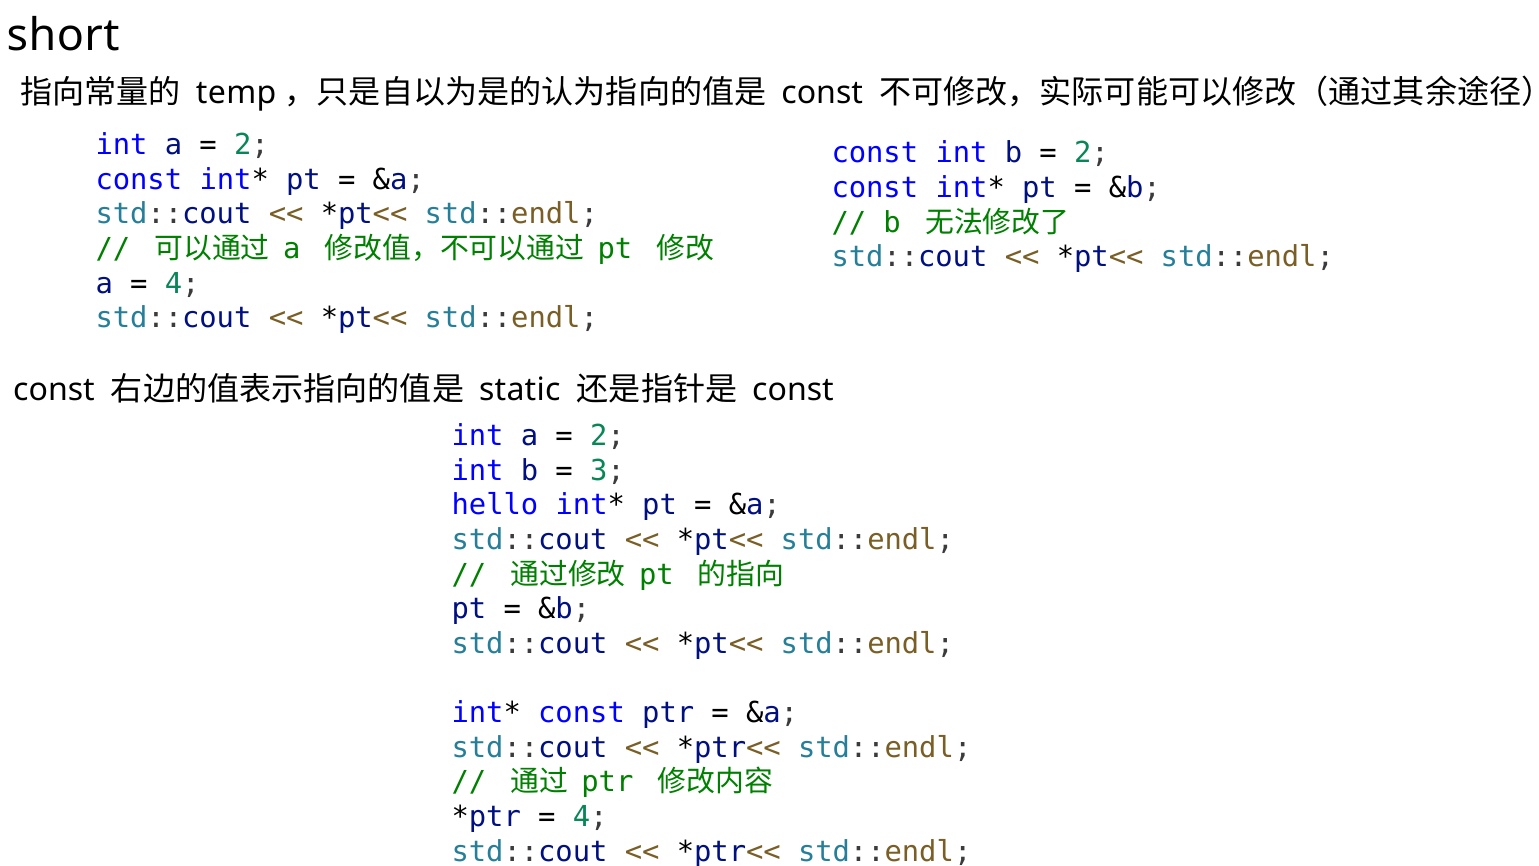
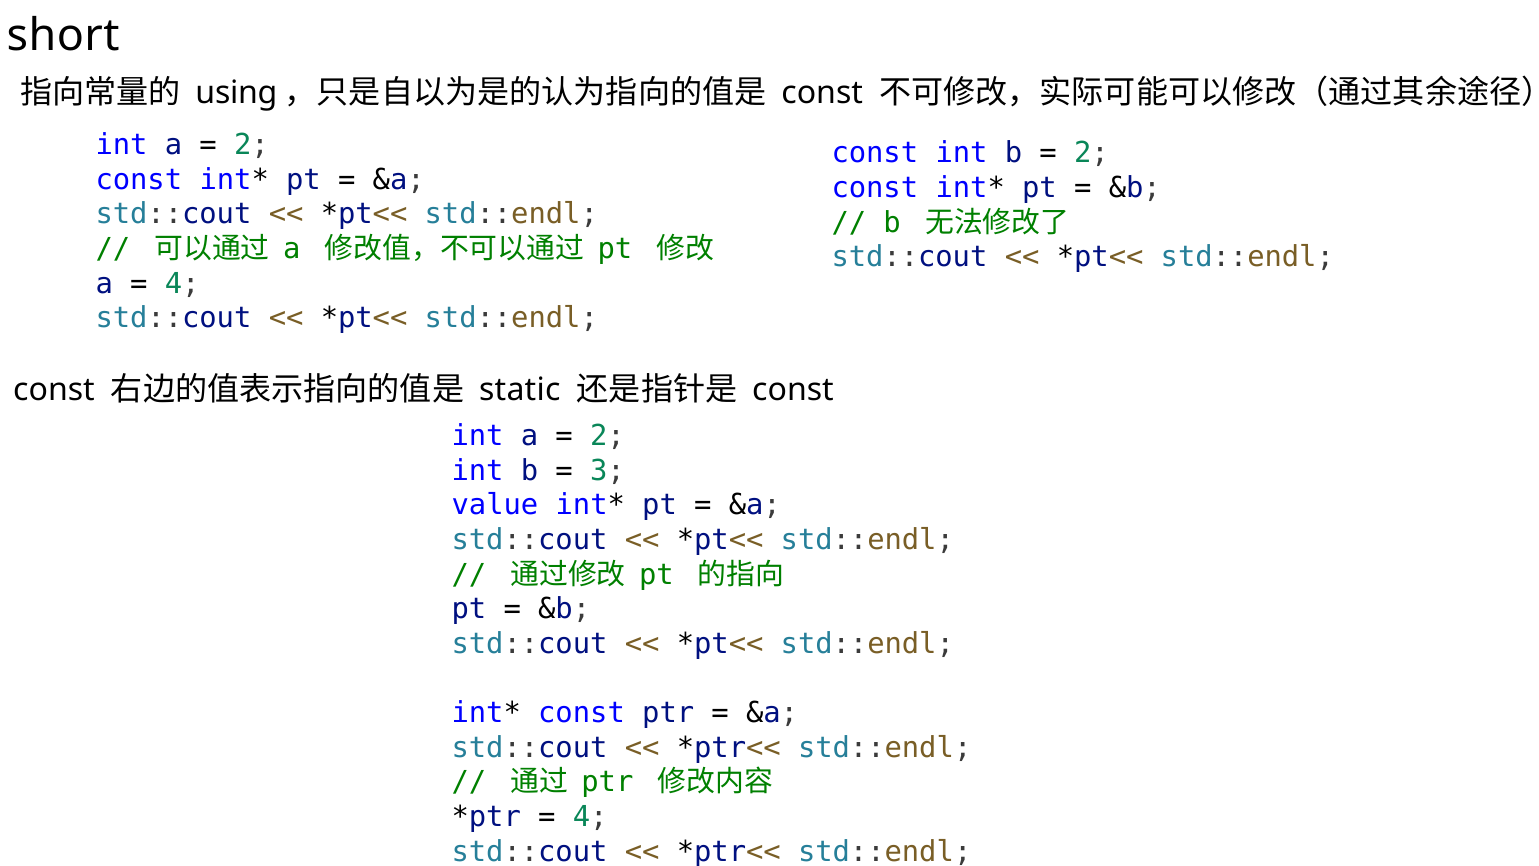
temp: temp -> using (236, 93)
hello: hello -> value (495, 505)
